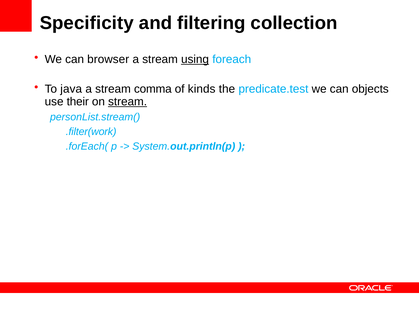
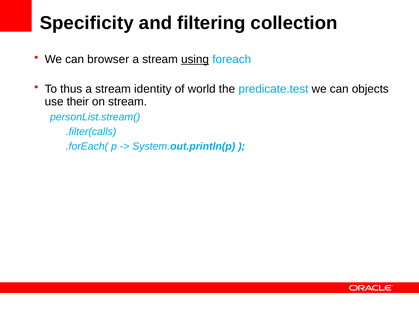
java: java -> thus (71, 89)
comma: comma -> identity (153, 89)
kinds: kinds -> world (202, 89)
stream underline: present -> none (128, 102)
.filter(work: .filter(work -> .filter(calls (91, 132)
